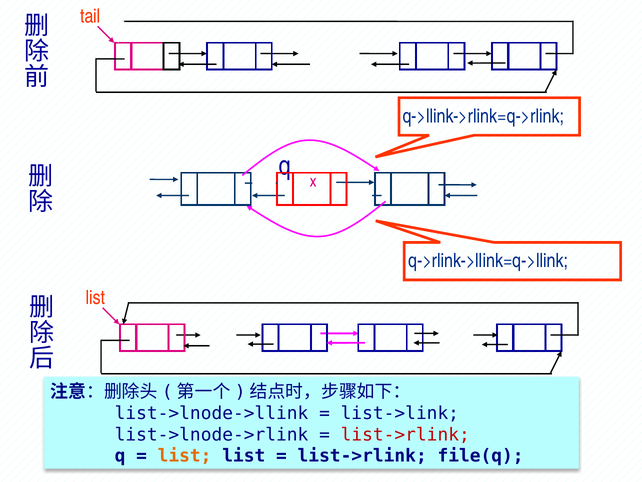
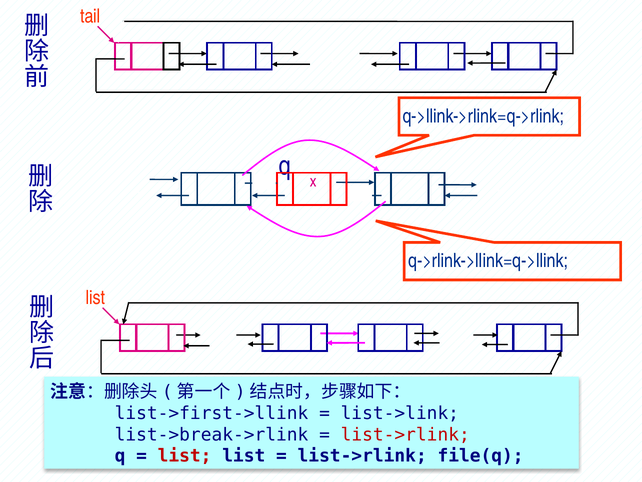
list->lnode->llink: list->lnode->llink -> list->first->llink (212, 413)
list->lnode->rlink: list->lnode->rlink -> list->break->rlink (212, 434)
list colour: orange -> red (185, 456)
